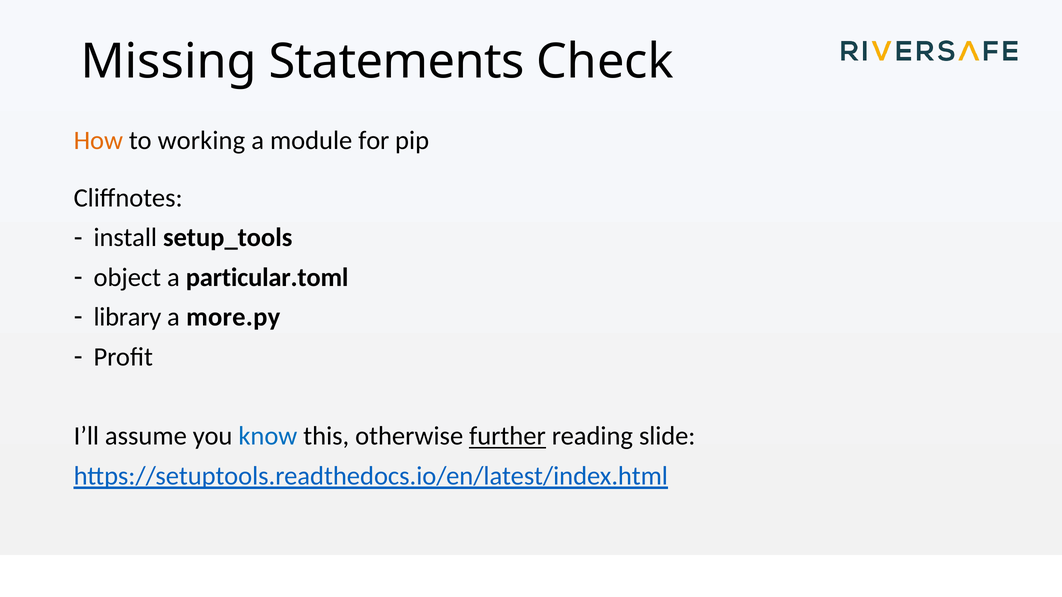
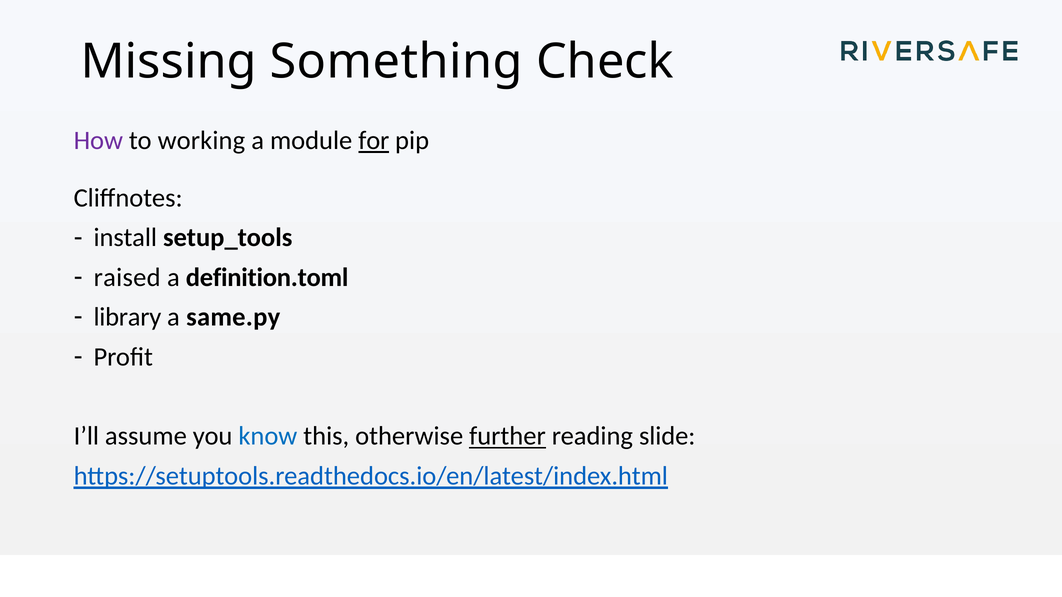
Statements: Statements -> Something (396, 62)
How colour: orange -> purple (98, 141)
for underline: none -> present (374, 141)
object: object -> raised (127, 278)
particular.toml: particular.toml -> definition.toml (267, 278)
more.py: more.py -> same.py (233, 317)
